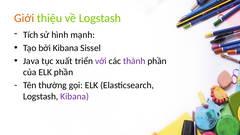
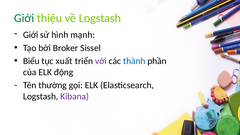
Giới colour: orange -> green (24, 18)
Tích: Tích -> Giới (31, 35)
bởi Kibana: Kibana -> Broker (66, 48)
Java: Java -> Biểu (31, 61)
thành colour: purple -> blue (134, 61)
ELK phần: phần -> động (64, 72)
